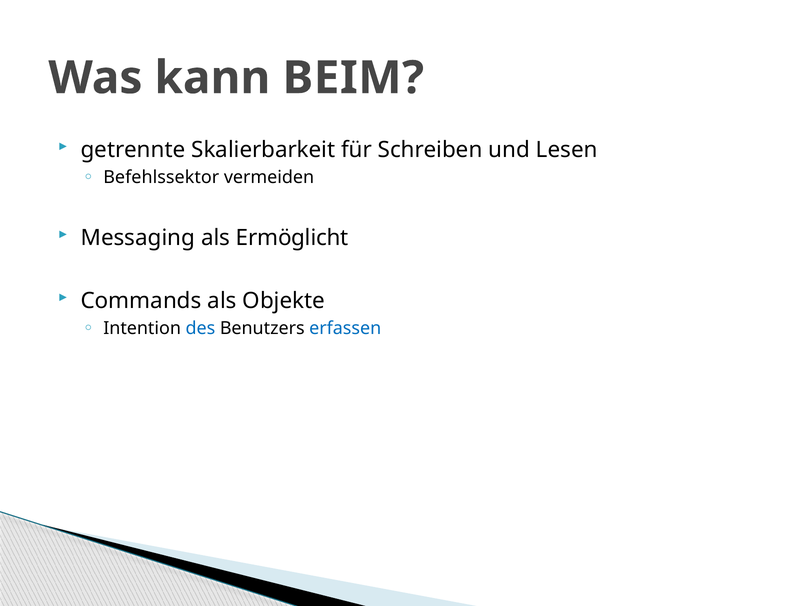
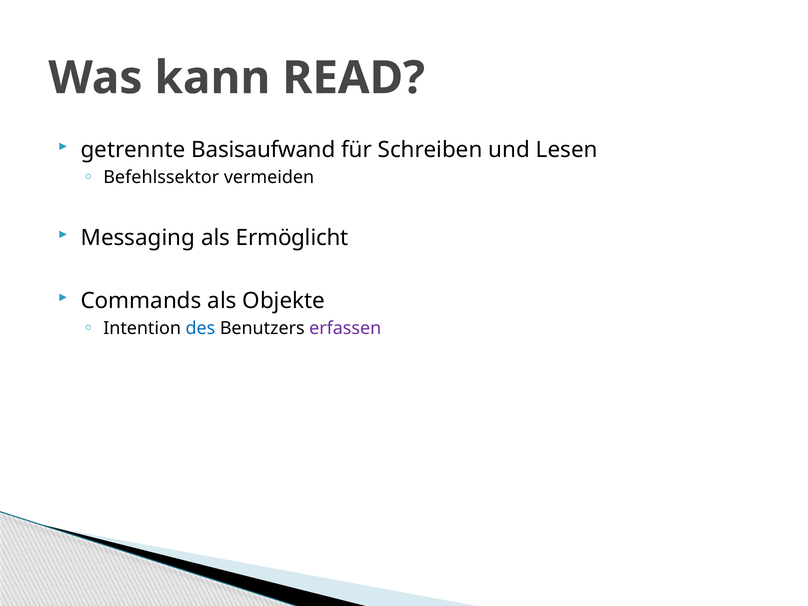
BEIM: BEIM -> READ (354, 78)
Skalierbarkeit: Skalierbarkeit -> Basisaufwand (263, 150)
erfassen colour: blue -> purple (345, 328)
